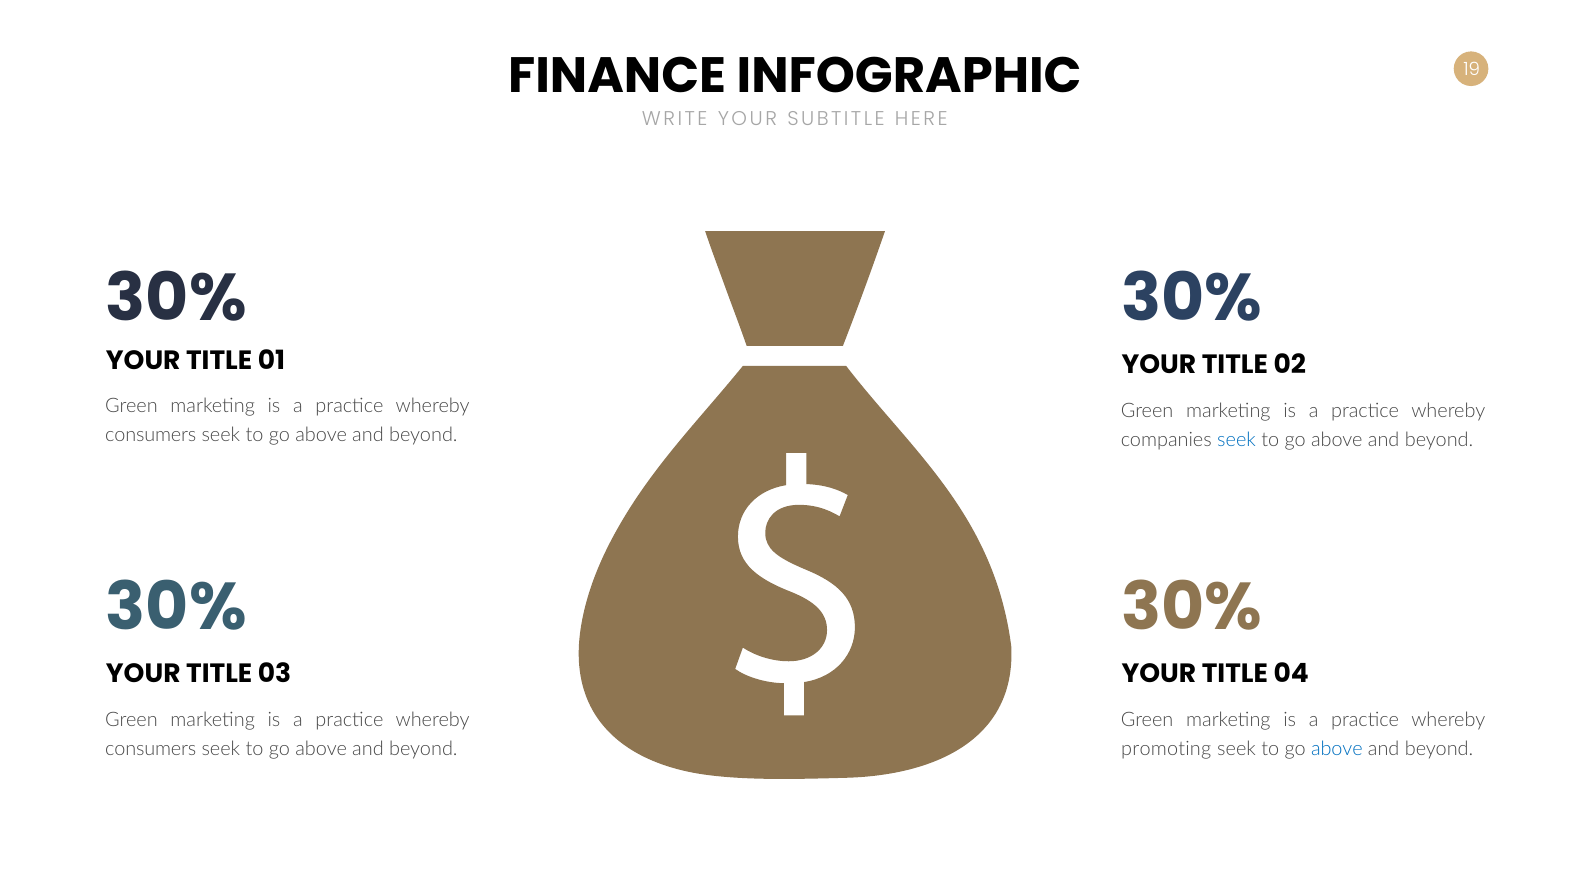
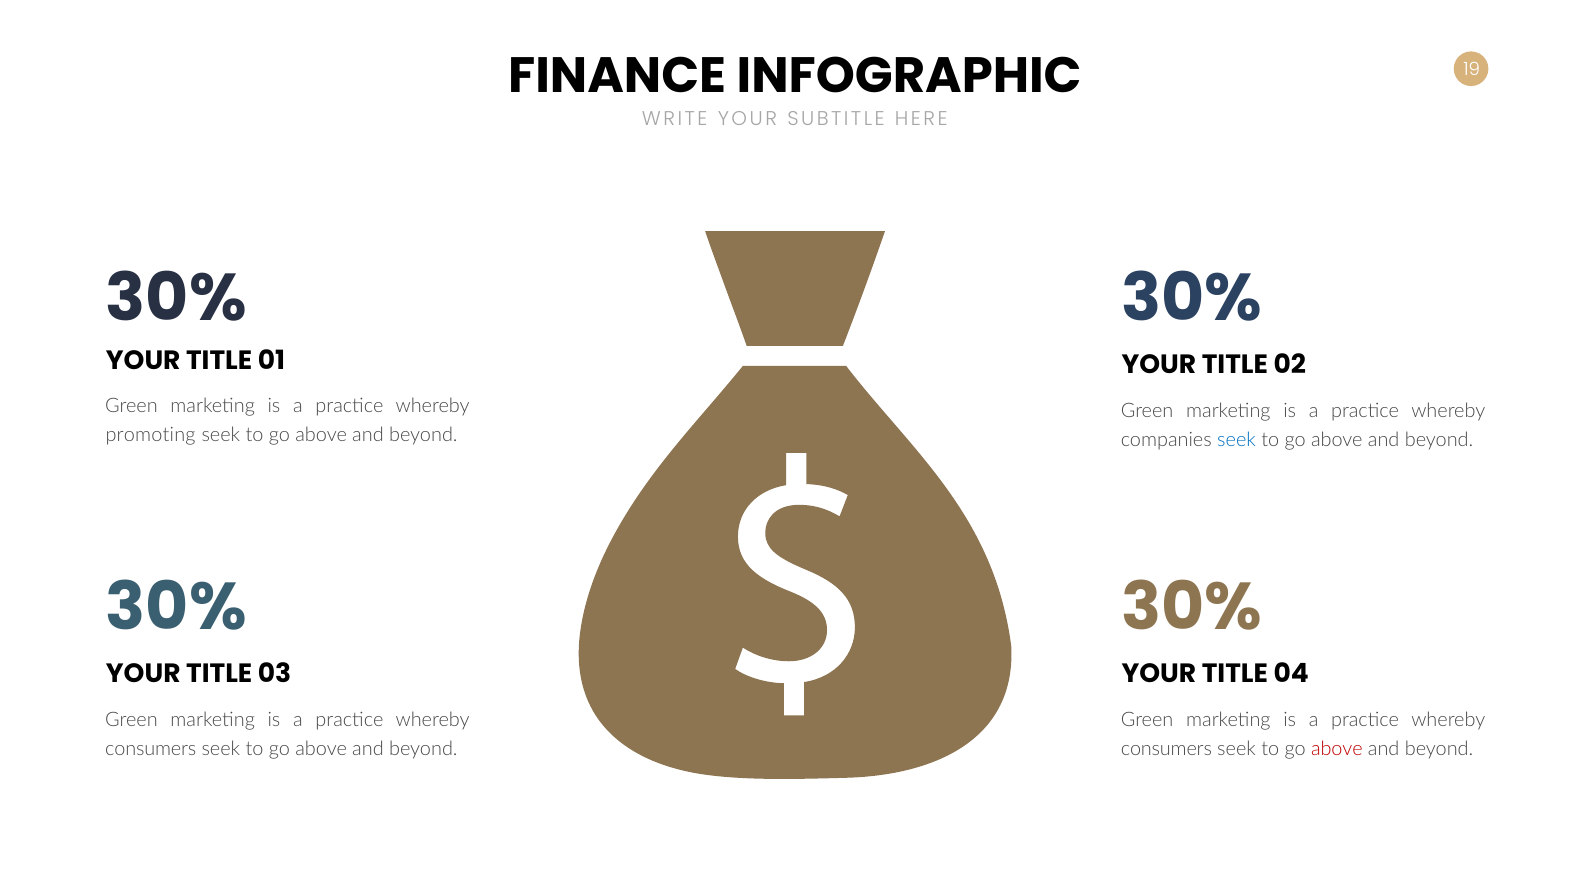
consumers: consumers -> promoting (151, 435)
promoting: promoting -> consumers (1166, 748)
above colour: blue -> red (1337, 748)
